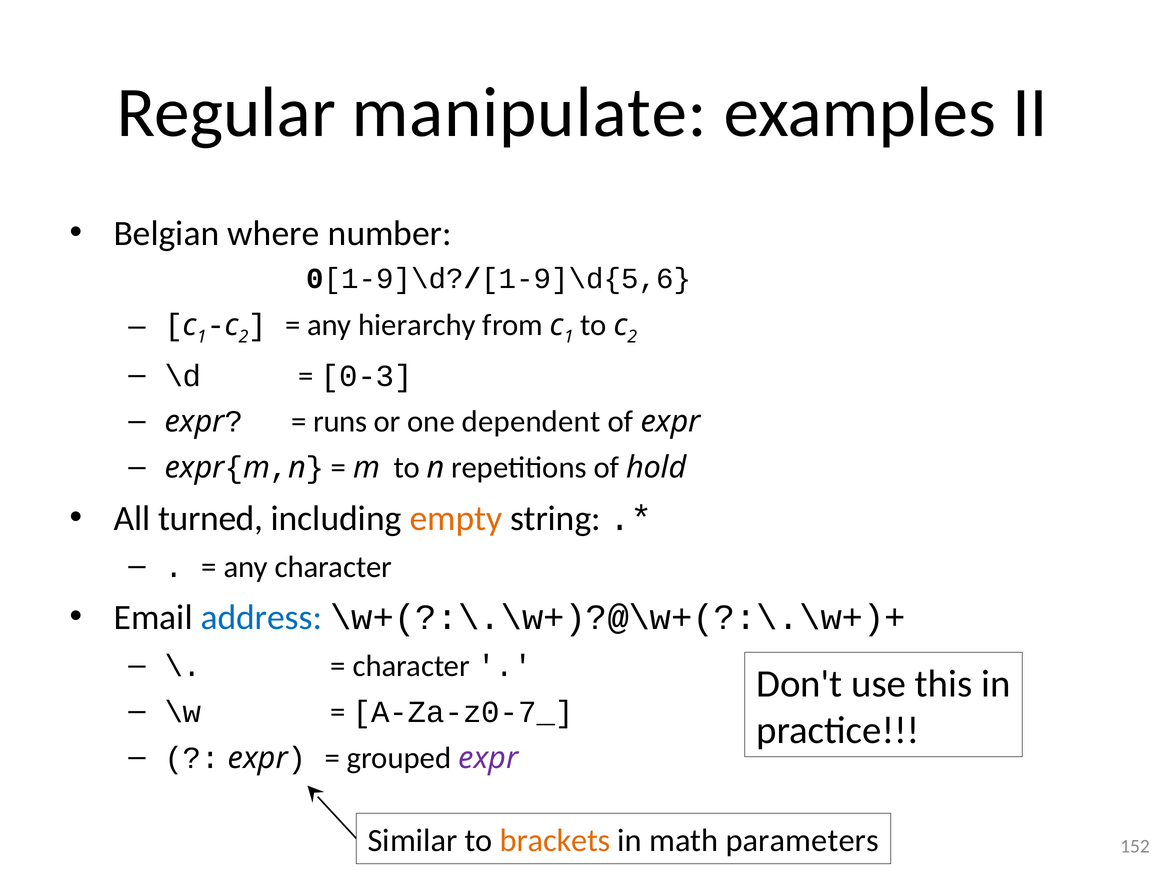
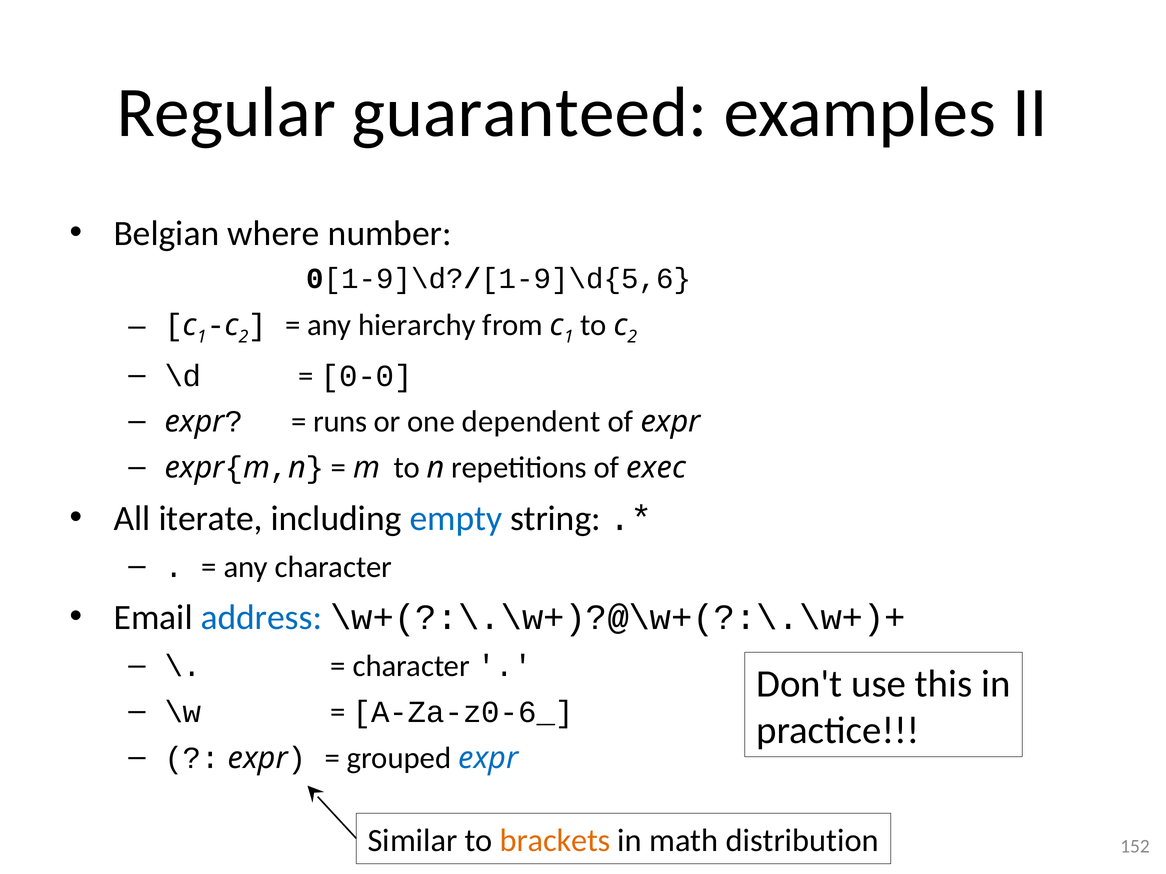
manipulate: manipulate -> guaranteed (530, 113)
0-3: 0-3 -> 0-0 (367, 376)
hold: hold -> exec (656, 468)
turned: turned -> iterate (211, 519)
empty colour: orange -> blue (456, 519)
A-Za-z0-7_: A-Za-z0-7_ -> A-Za-z0-6_ (463, 712)
expr colour: purple -> blue (488, 758)
parameters: parameters -> distribution (802, 841)
